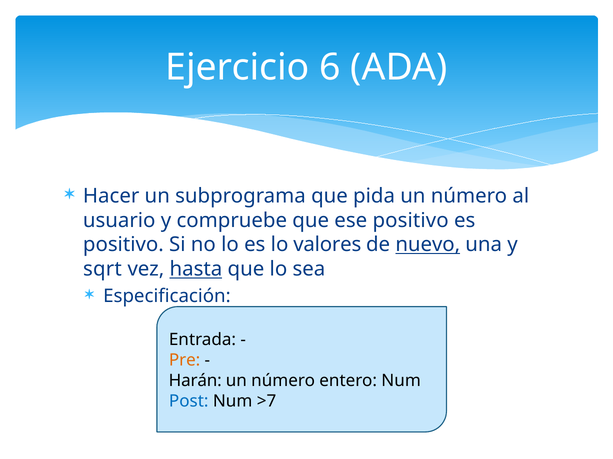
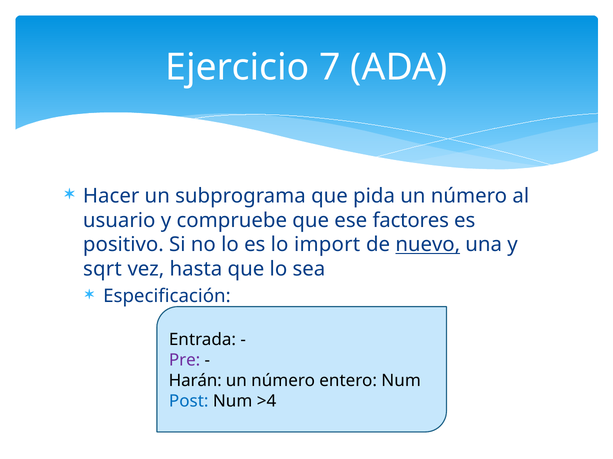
6: 6 -> 7 (330, 67)
ese positivo: positivo -> factores (411, 221)
valores: valores -> import (327, 245)
hasta underline: present -> none (196, 270)
Pre colour: orange -> purple (185, 361)
>7: >7 -> >4 (267, 402)
